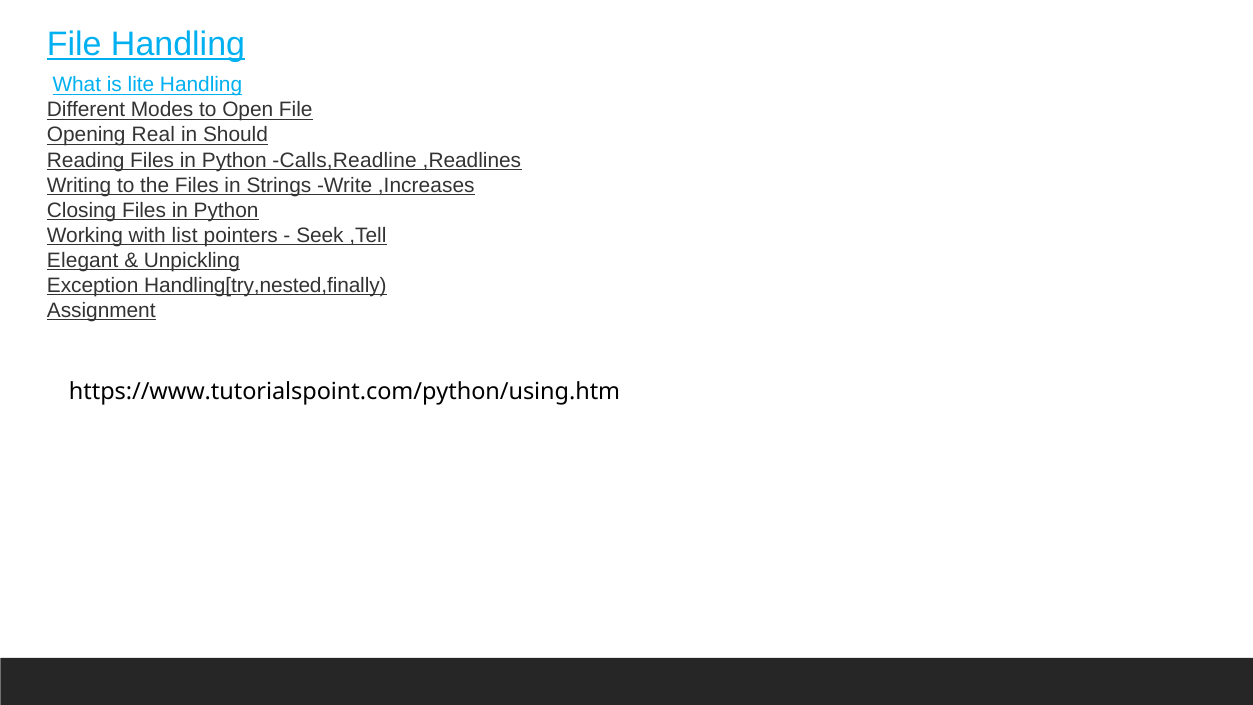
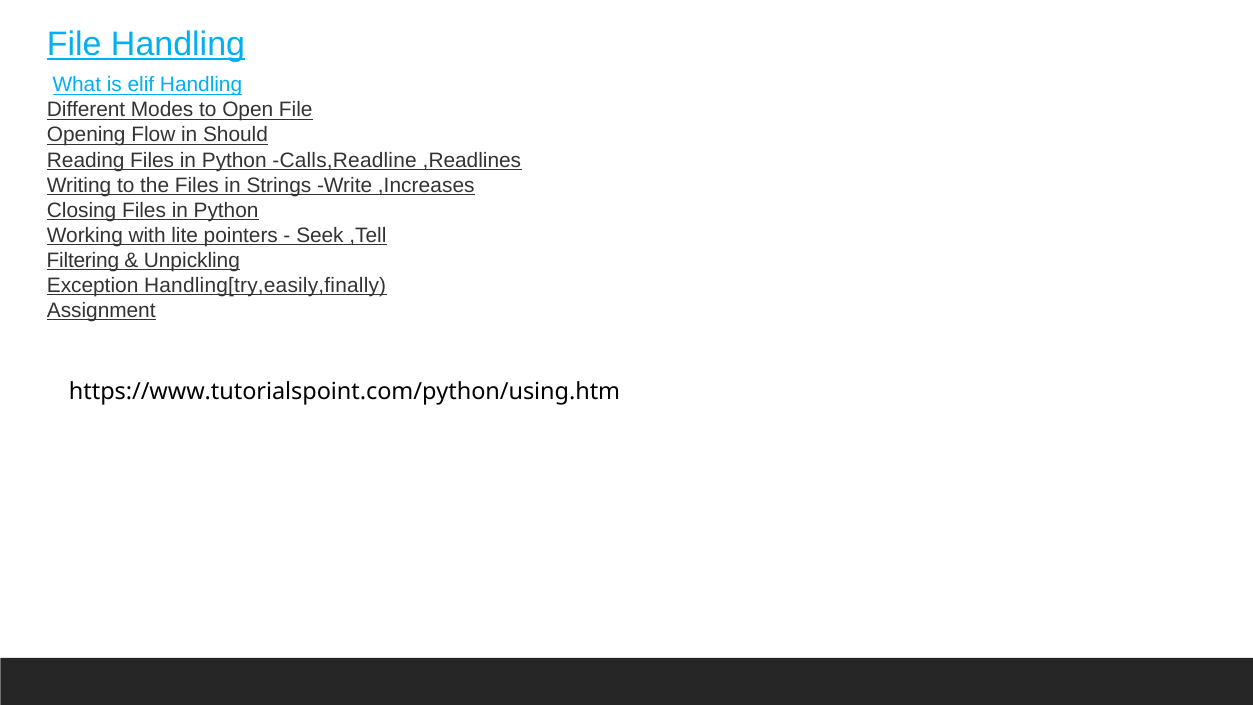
lite: lite -> elif (141, 85)
Real: Real -> Flow (153, 135)
list: list -> lite (185, 235)
Elegant: Elegant -> Filtering (83, 260)
Handling[try,nested,finally: Handling[try,nested,finally -> Handling[try,easily,finally (265, 285)
